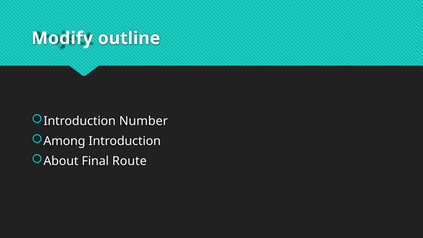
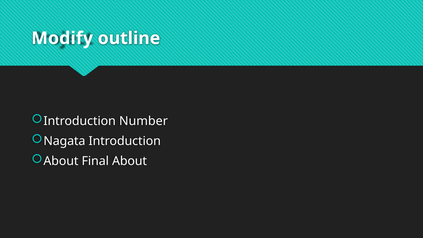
Among: Among -> Nagata (64, 141)
Final Route: Route -> About (130, 161)
